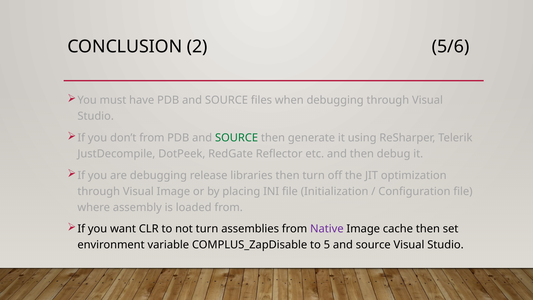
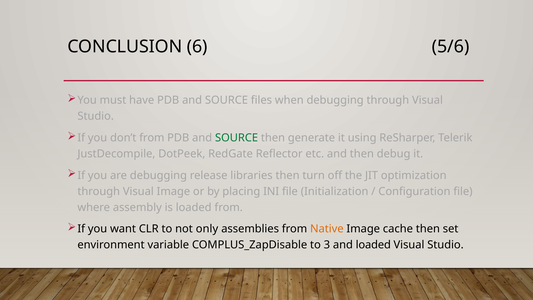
2: 2 -> 6 (197, 47)
not turn: turn -> only (207, 229)
Native colour: purple -> orange (327, 229)
5: 5 -> 3 (327, 245)
source: source -> loaded (373, 245)
